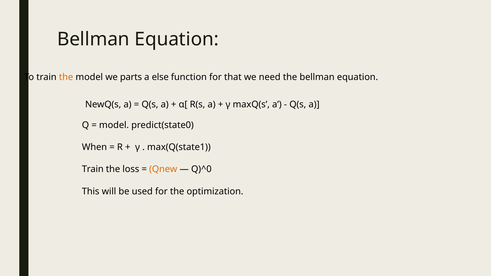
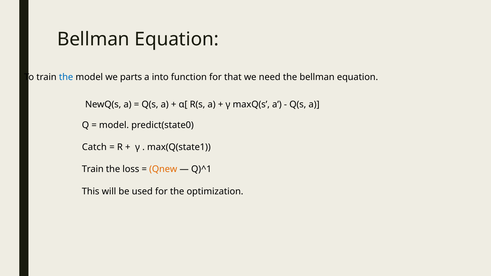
the colour: orange -> blue (66, 77)
else: else -> into (160, 77)
When: When -> Catch (94, 147)
Q)^0: Q)^0 -> Q)^1 (201, 169)
